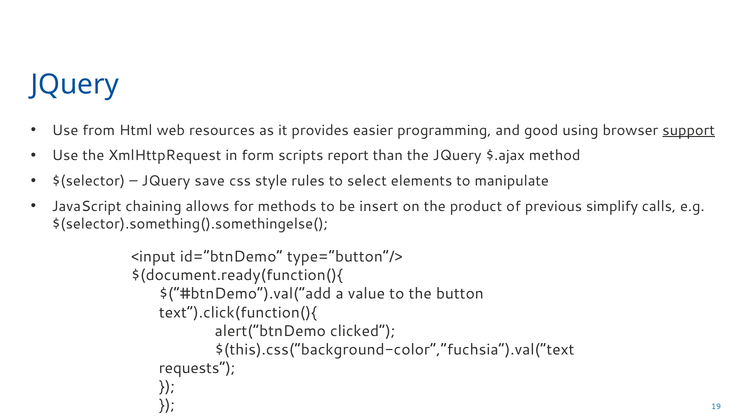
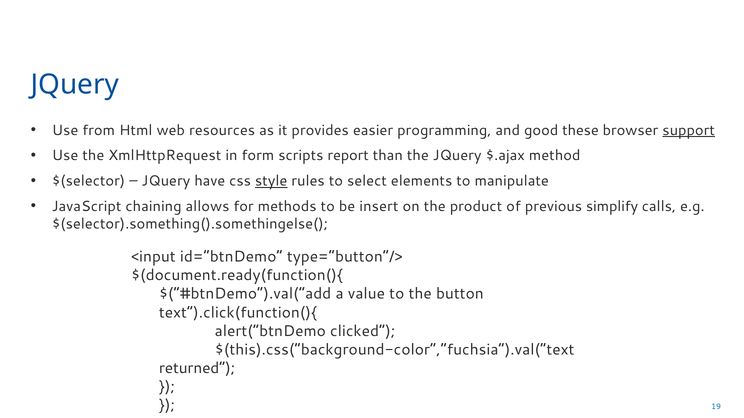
using: using -> these (580, 130)
save: save -> have (210, 181)
style underline: none -> present (271, 181)
requests: requests -> returned (197, 369)
